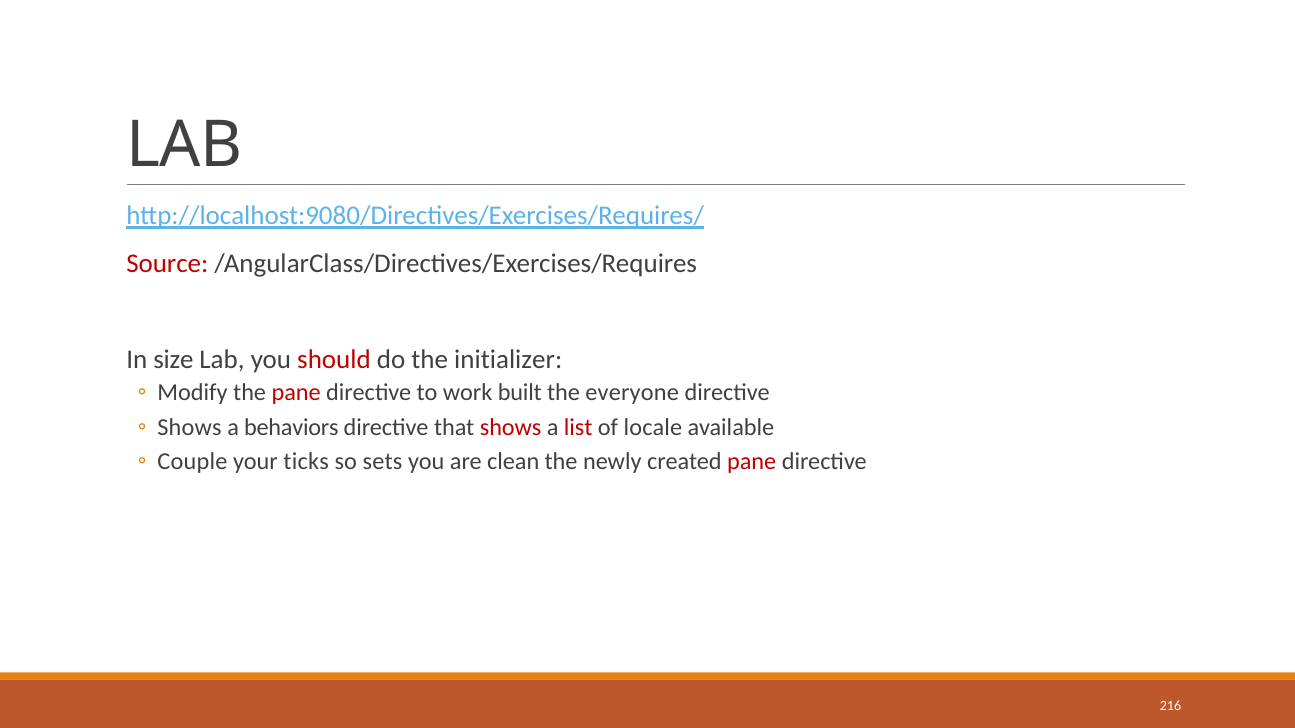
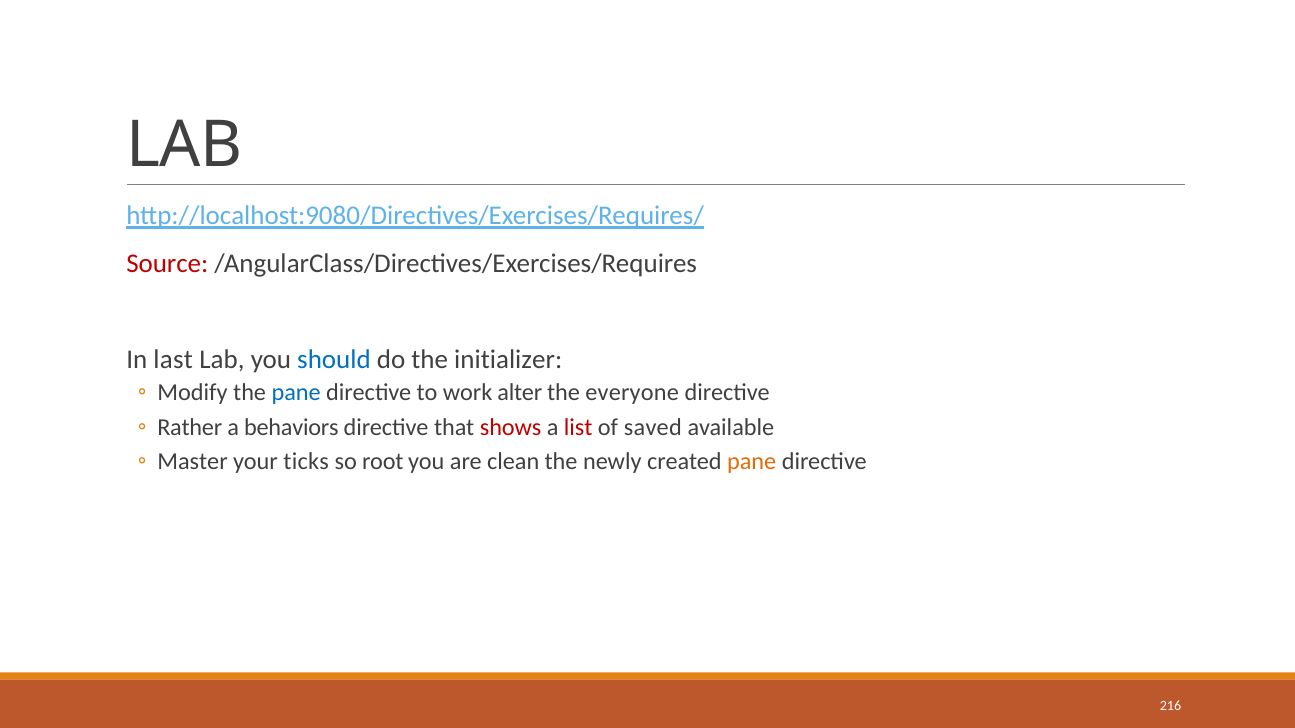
size: size -> last (173, 360)
should colour: red -> blue (334, 360)
pane colour: red -> blue (296, 393)
built: built -> alter (520, 393)
Shows: Shows -> Rather (190, 427)
locale: locale -> saved (653, 427)
Couple: Couple -> Master (193, 462)
sets: sets -> root (383, 462)
pane colour: red -> orange (752, 462)
